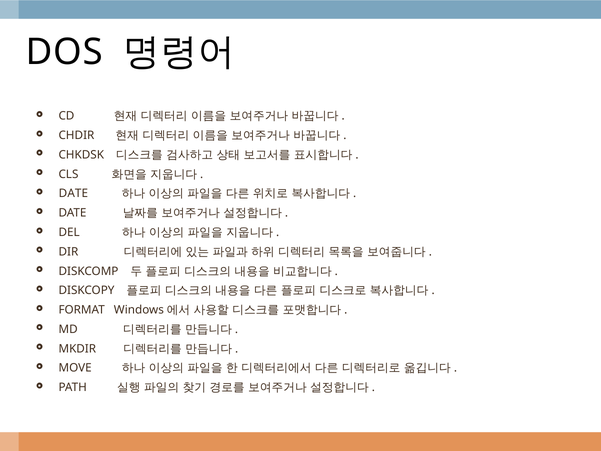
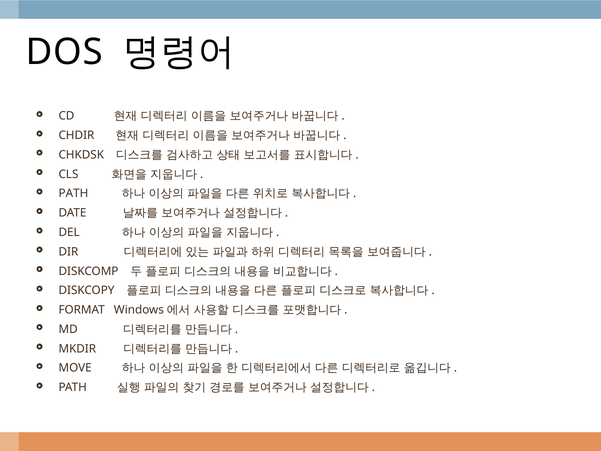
DATE: DATE -> PATH (73, 193)
